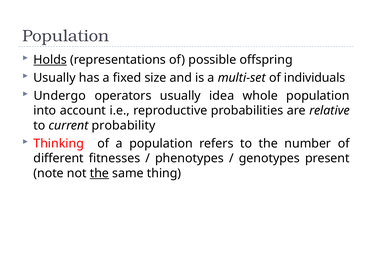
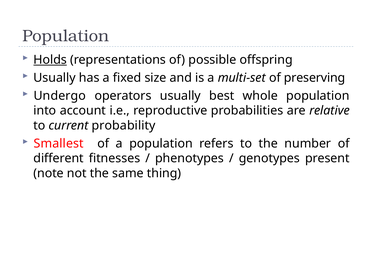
individuals: individuals -> preserving (315, 78)
idea: idea -> best (222, 96)
Thinking: Thinking -> Smallest (59, 143)
the underline: present -> none (99, 173)
